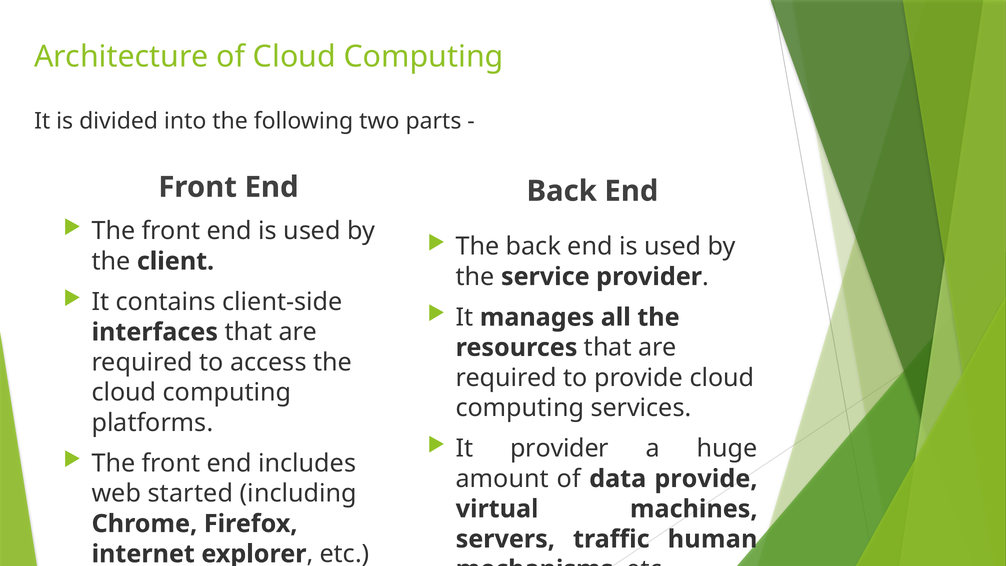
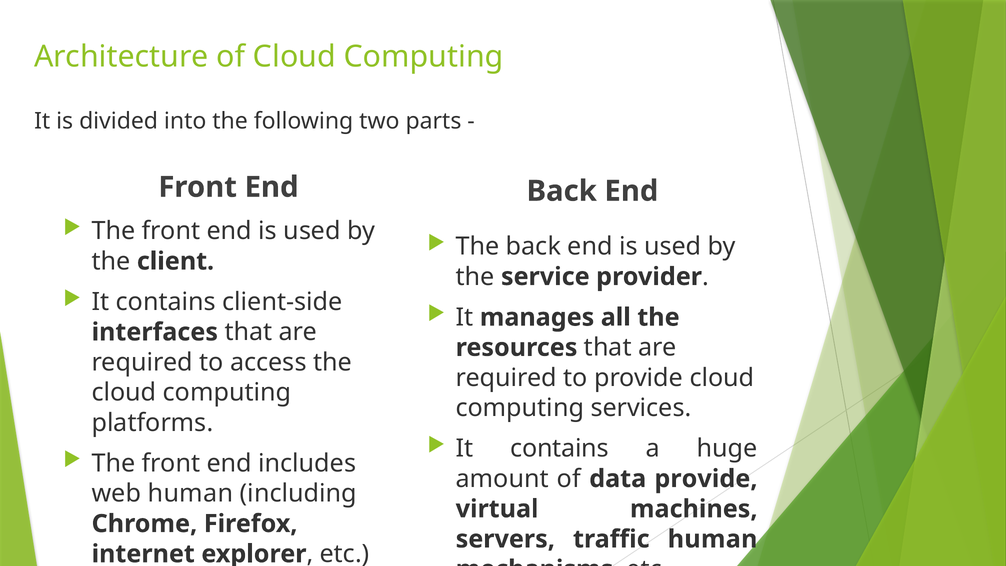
provider: provider -> contains (560, 449)
web started: started -> human (190, 493)
